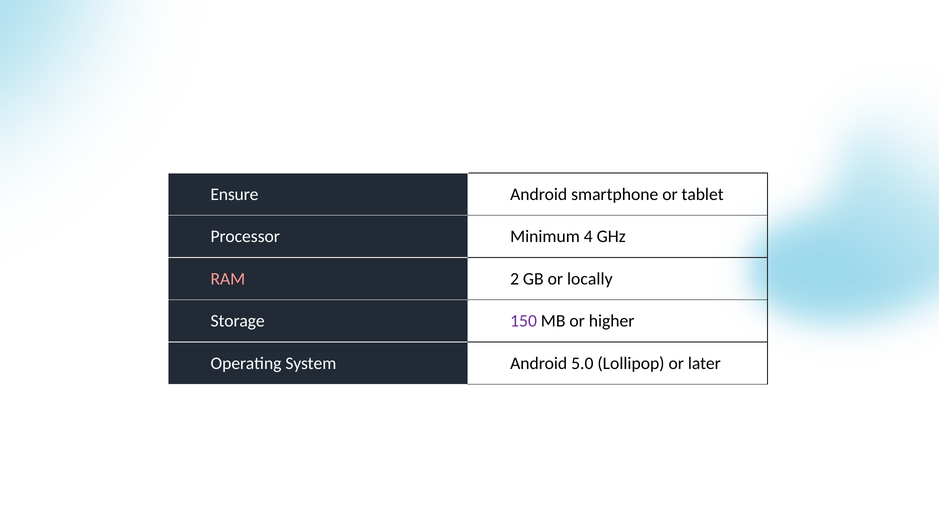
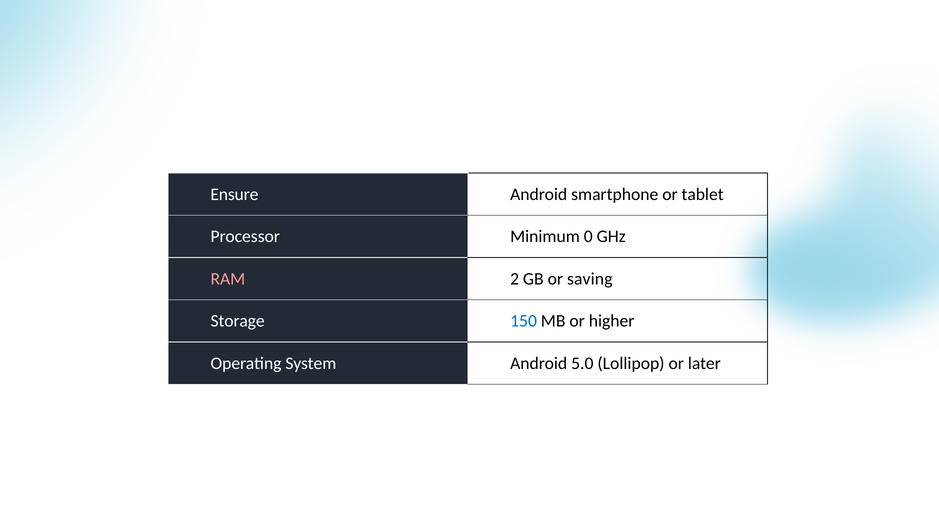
4: 4 -> 0 (588, 237)
locally: locally -> saving (590, 279)
150 colour: purple -> blue (524, 321)
